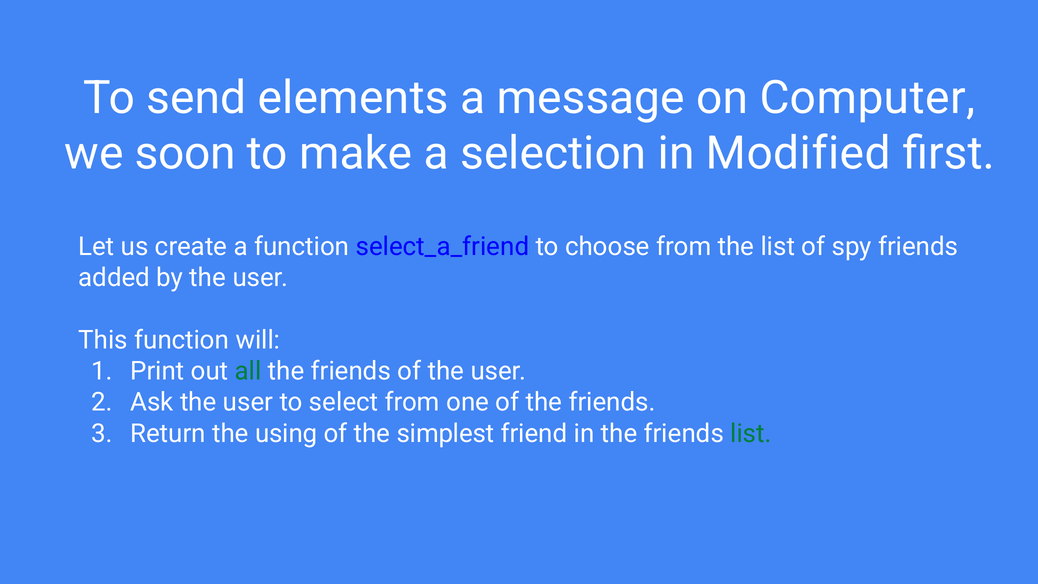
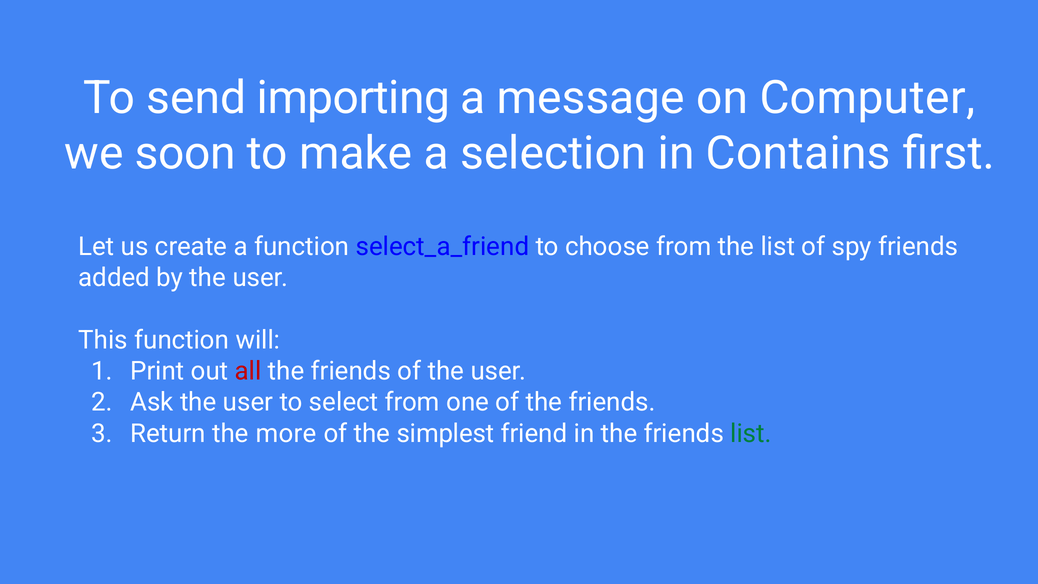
elements: elements -> importing (353, 98)
Modified: Modified -> Contains (798, 153)
all colour: green -> red (248, 371)
using: using -> more (286, 433)
